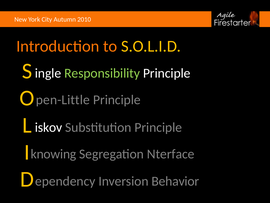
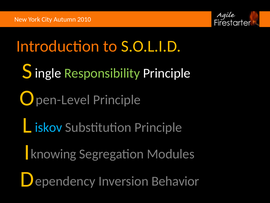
pen-Little: pen-Little -> pen-Level (63, 100)
iskov colour: white -> light blue (49, 127)
Nterface: Nterface -> Modules (171, 154)
